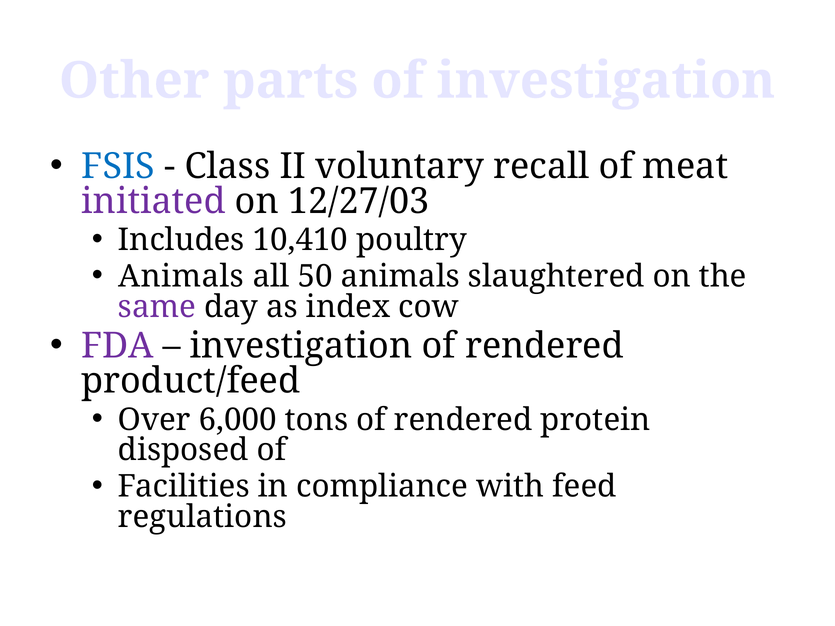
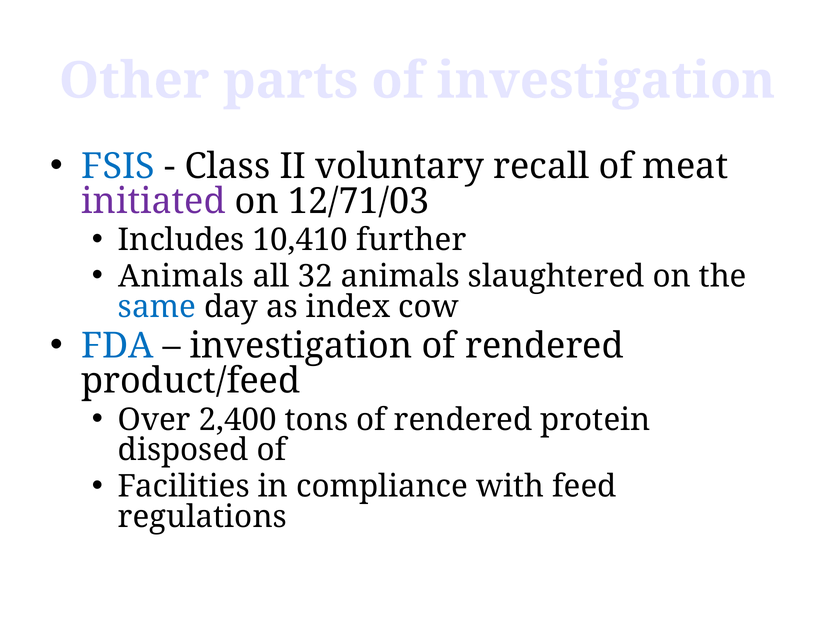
12/27/03: 12/27/03 -> 12/71/03 (359, 201)
poultry: poultry -> further (411, 240)
50: 50 -> 32 (315, 276)
same colour: purple -> blue (157, 307)
FDA colour: purple -> blue (117, 346)
6,000: 6,000 -> 2,400 (238, 420)
